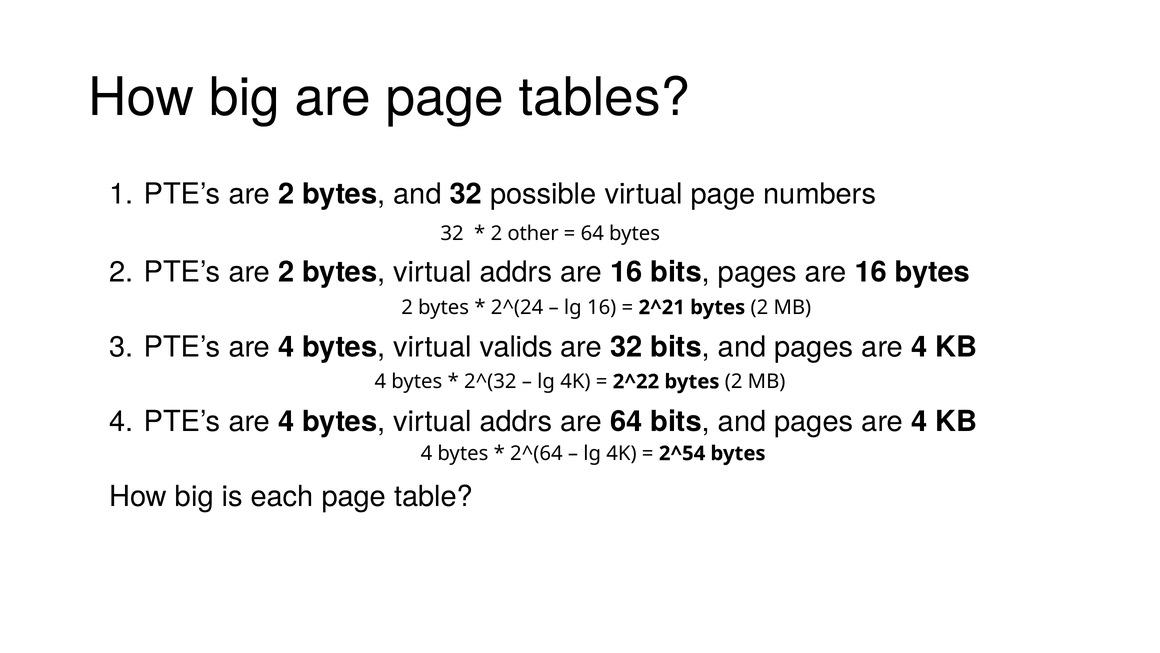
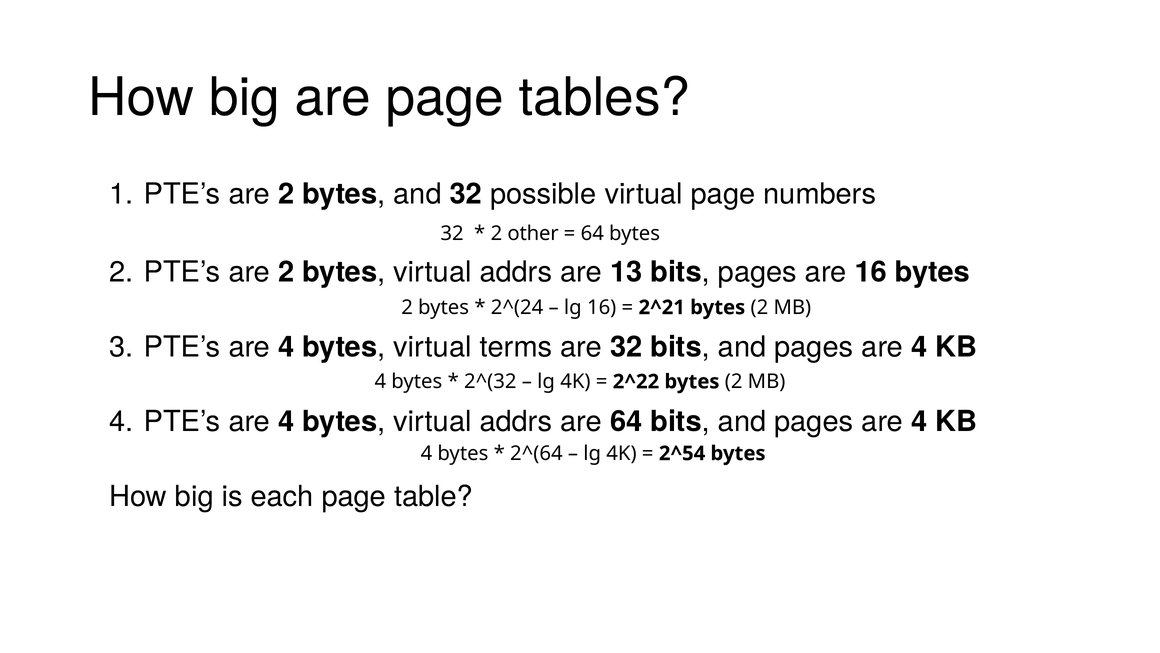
addrs are 16: 16 -> 13 (626, 272)
valids: valids -> terms (516, 347)
